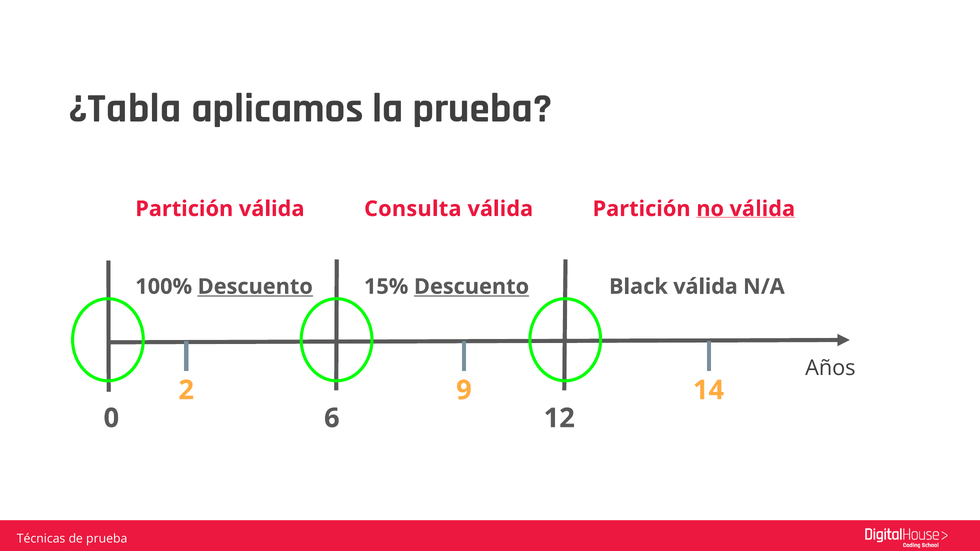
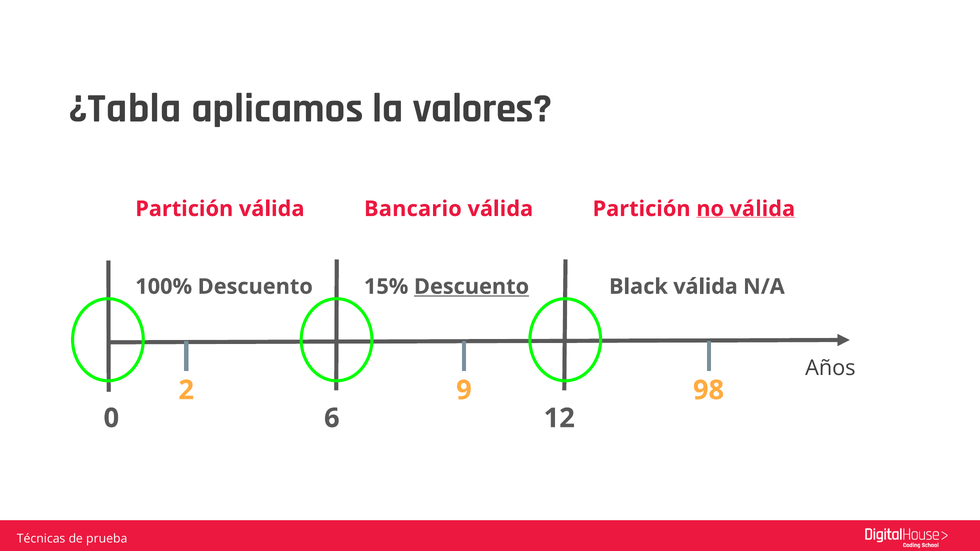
la prueba: prueba -> valores (483, 108)
Consulta: Consulta -> Bancario (413, 209)
Descuento underline: present -> none (255, 287)
14: 14 -> 98 (709, 390)
